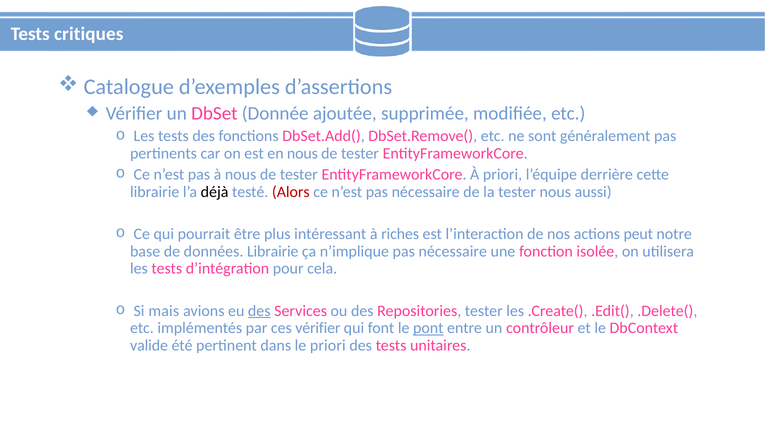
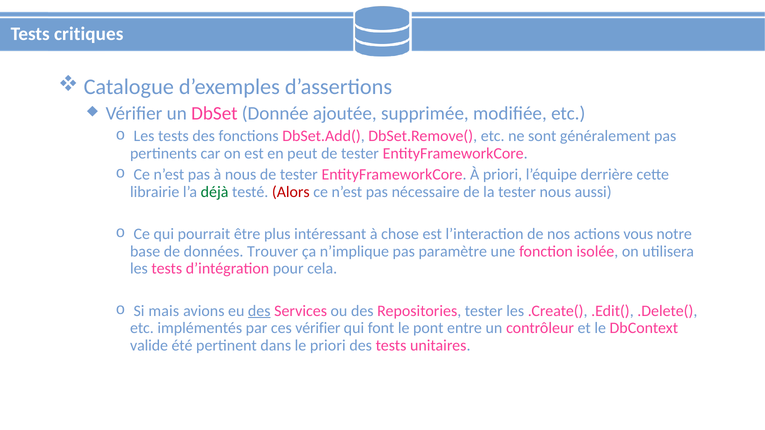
en nous: nous -> peut (302, 153)
déjà colour: black -> green (215, 192)
riches: riches -> chose (400, 234)
peut: peut -> vous (638, 234)
données Librairie: Librairie -> Trouver (273, 251)
n’implique pas nécessaire: nécessaire -> paramètre (453, 251)
pont underline: present -> none (428, 328)
